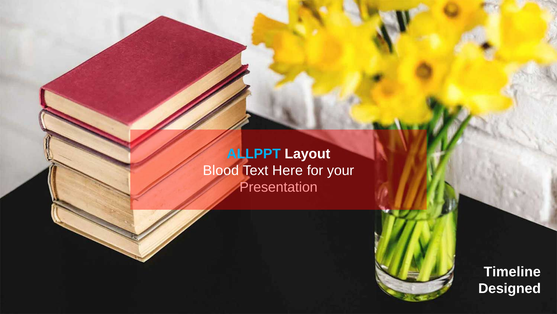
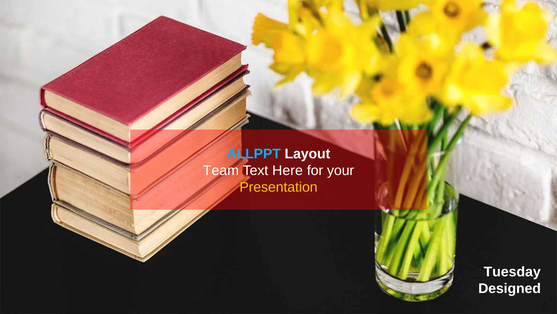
Blood: Blood -> Team (221, 170)
Presentation colour: pink -> yellow (279, 187)
Timeline: Timeline -> Tuesday (512, 271)
